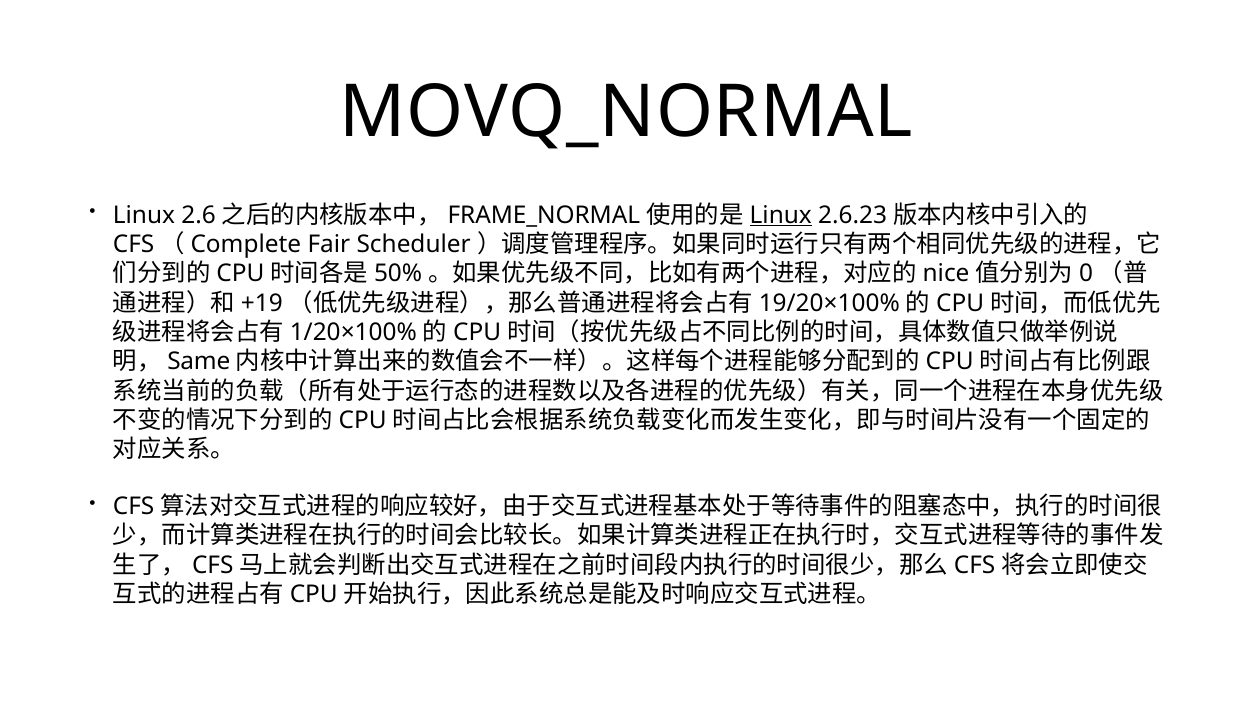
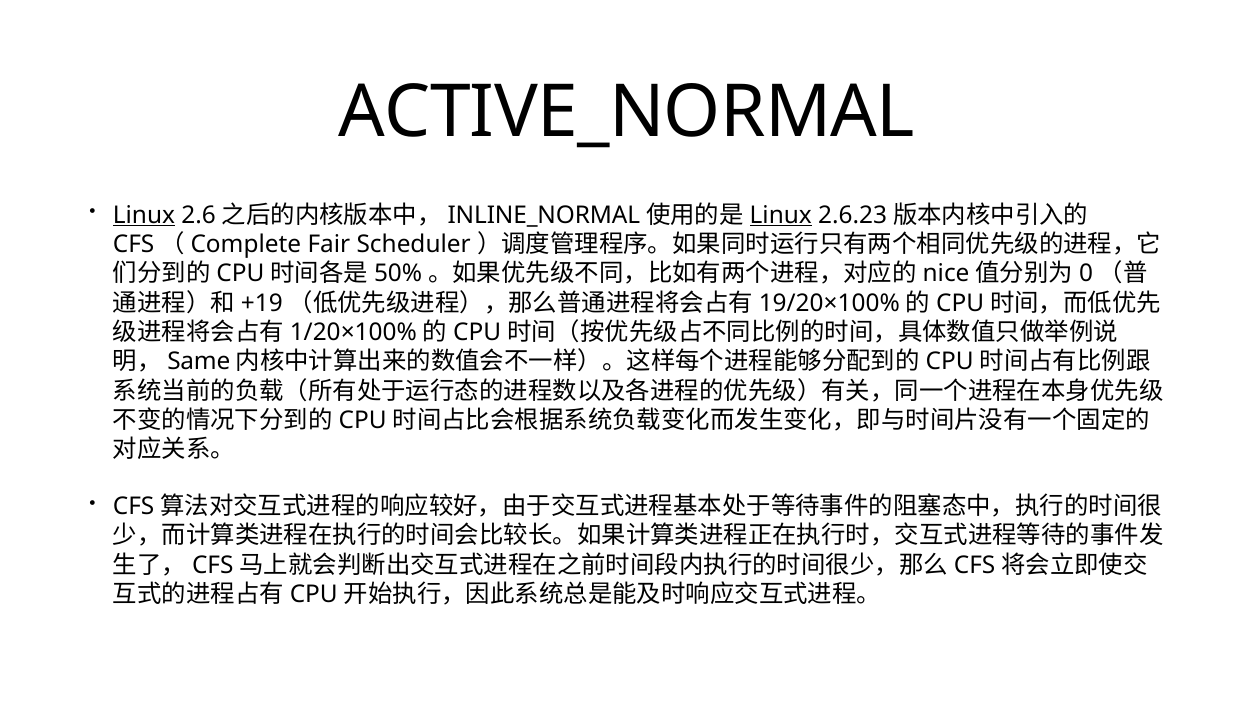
MOVQ_NORMAL: MOVQ_NORMAL -> ACTIVE_NORMAL (627, 113)
Linux underline: none -> present (144, 215)
FRAME_NORMAL: FRAME_NORMAL -> INLINE_NORMAL (544, 215)
